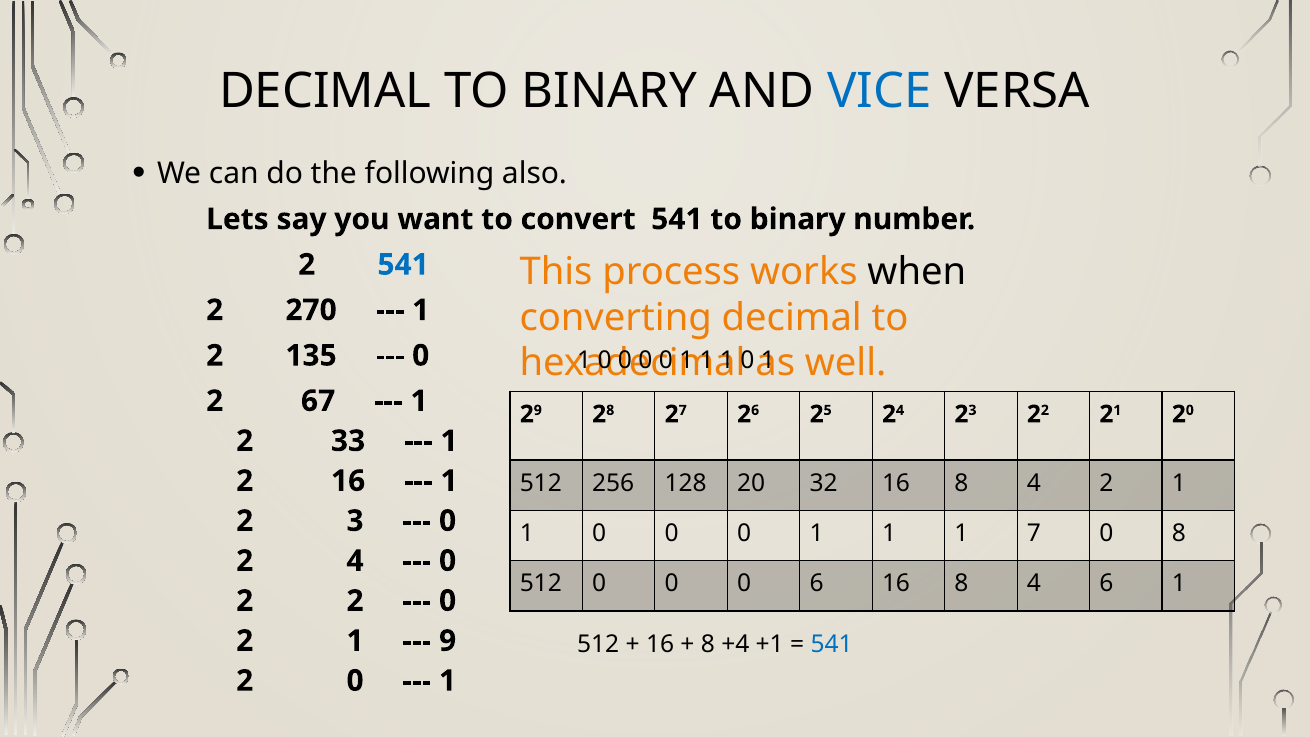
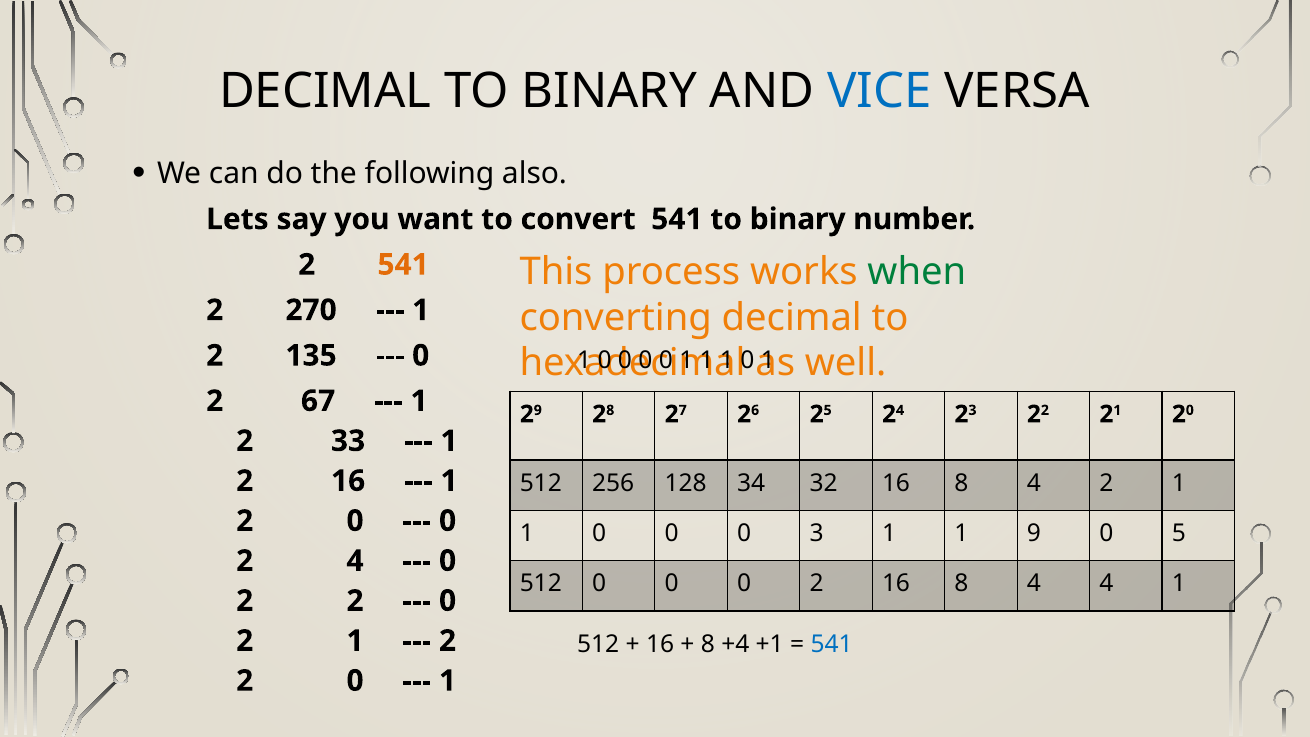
541 colour: blue -> orange (403, 265)
when colour: black -> green (917, 271)
128 20: 20 -> 34 (751, 483)
3: 3 -> 0 (355, 521)
1: 1 -> 3 (817, 533)
7: 7 -> 9 (1034, 533)
0 8: 8 -> 5 (1179, 533)
0 0 6: 6 -> 2 (817, 584)
4 6: 6 -> 4 (1106, 584)
9: 9 -> 2 (448, 641)
